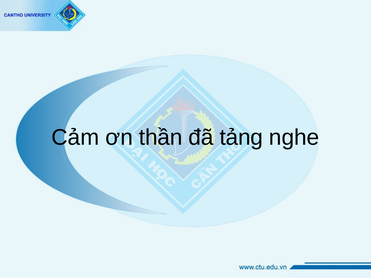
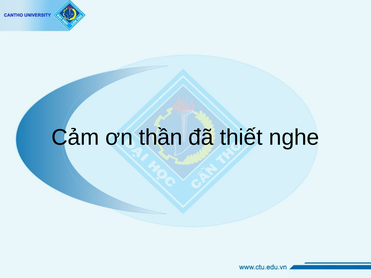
tảng: tảng -> thiết (241, 138)
